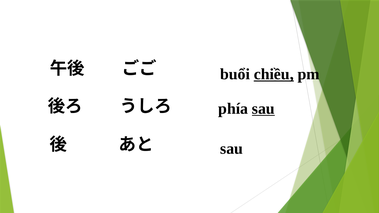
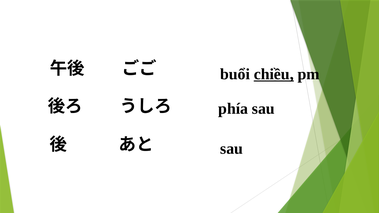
sau underline: present -> none (263, 109)
